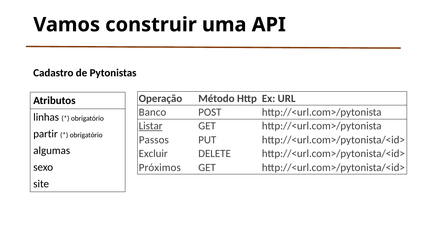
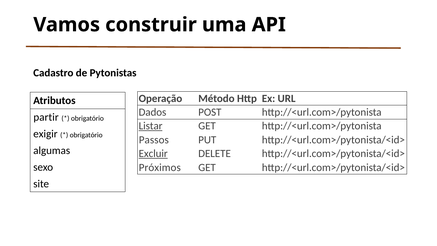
Banco: Banco -> Dados (153, 112)
linhas: linhas -> partir (46, 117)
partir: partir -> exigir (45, 134)
Excluir underline: none -> present (153, 154)
